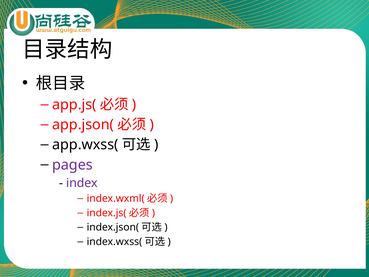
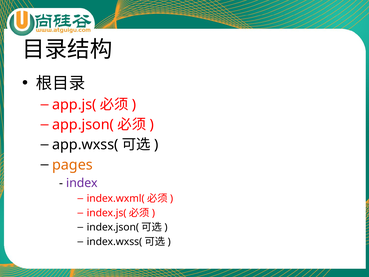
pages colour: purple -> orange (72, 165)
